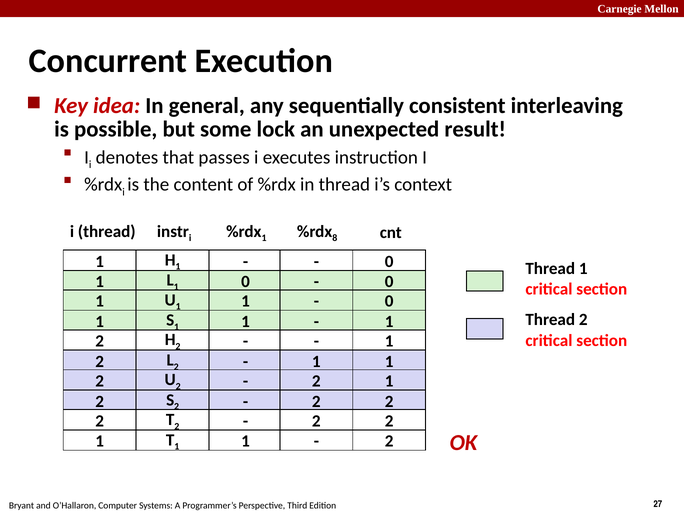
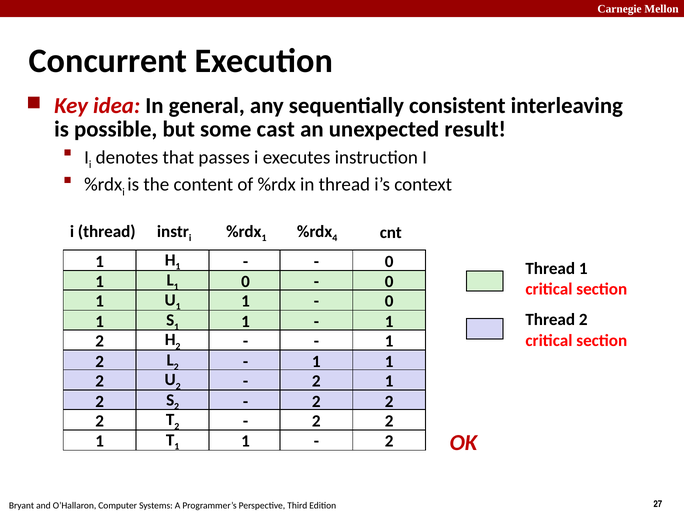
lock: lock -> cast (276, 129)
8: 8 -> 4 (335, 238)
